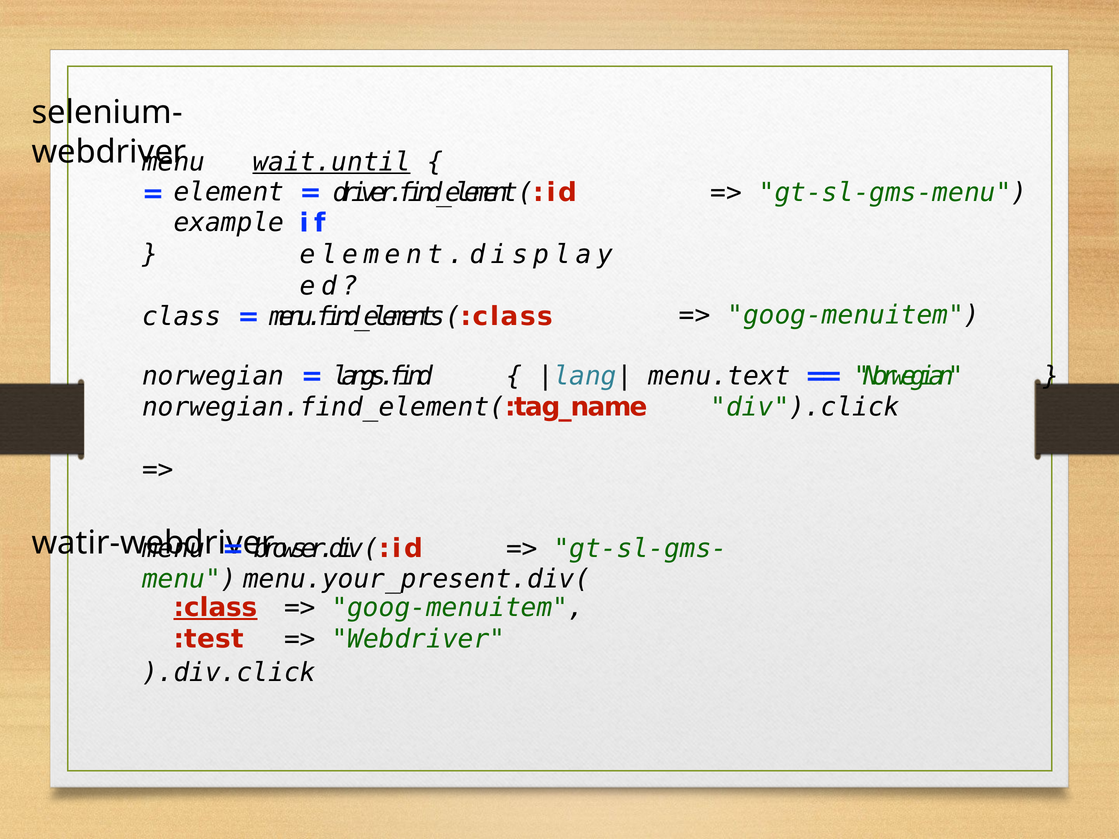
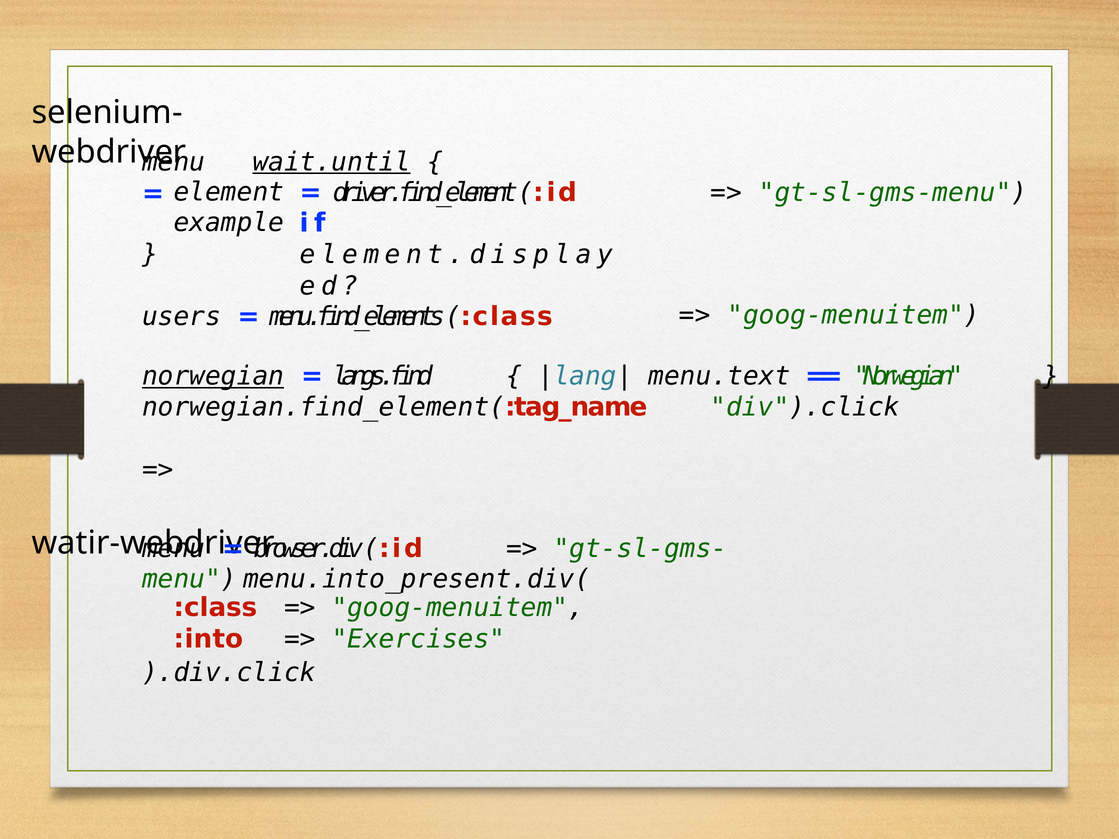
class: class -> users (182, 317)
norwegian underline: none -> present (213, 376)
menu.your_present.div(: menu.your_present.div( -> menu.into_present.div( (417, 579)
:class underline: present -> none (216, 608)
:test: :test -> :into (209, 639)
Webdriver: Webdriver -> Exercises (418, 639)
